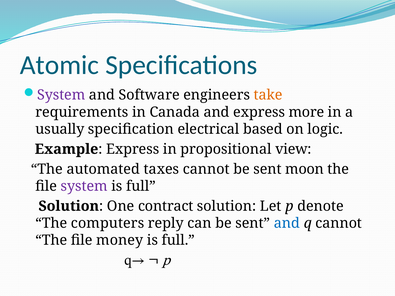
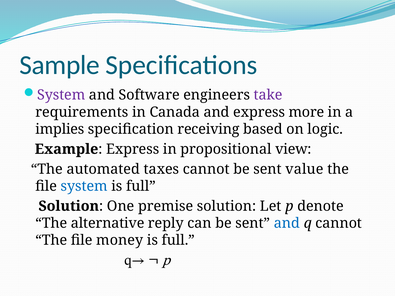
Atomic: Atomic -> Sample (60, 65)
take colour: orange -> purple (268, 95)
usually: usually -> implies (60, 129)
electrical: electrical -> receiving (208, 129)
moon: moon -> value (304, 169)
system colour: purple -> blue (84, 186)
contract: contract -> premise (166, 206)
computers: computers -> alternative (108, 223)
